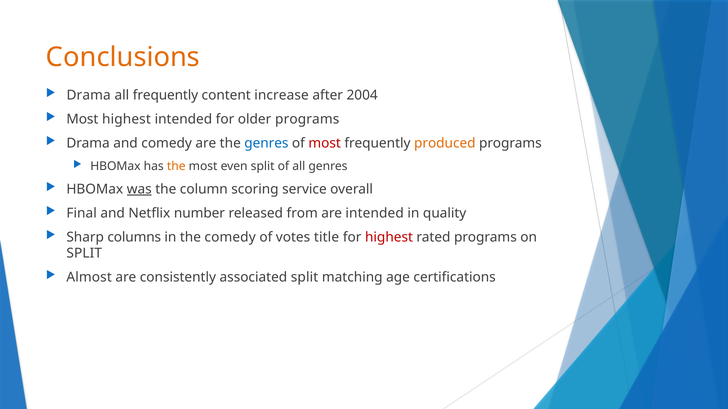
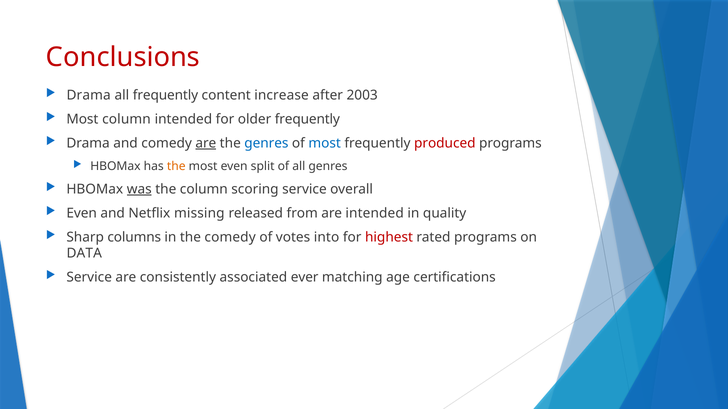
Conclusions colour: orange -> red (123, 57)
2004: 2004 -> 2003 (362, 95)
Most highest: highest -> column (126, 119)
older programs: programs -> frequently (307, 119)
are underline: none -> present (206, 143)
most colour: red -> blue (325, 143)
produced colour: orange -> red (445, 143)
Final: Final -> Even (82, 213)
number: number -> missing (199, 213)
title: title -> into (327, 237)
SPLIT: SPLIT -> DATA (84, 254)
Almost: Almost -> Service (89, 278)
associated split: split -> ever (305, 278)
